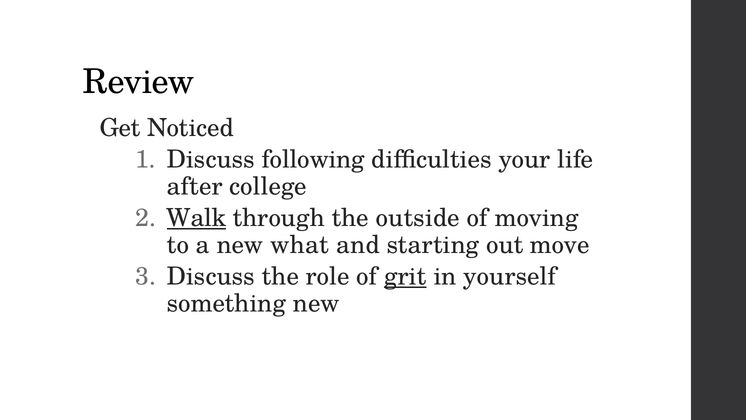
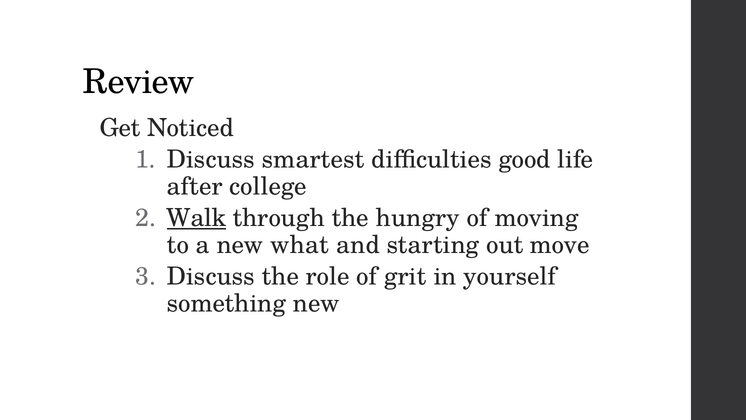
following: following -> smartest (313, 160)
your: your -> good (525, 160)
outside: outside -> hungry (418, 218)
grit underline: present -> none (405, 276)
